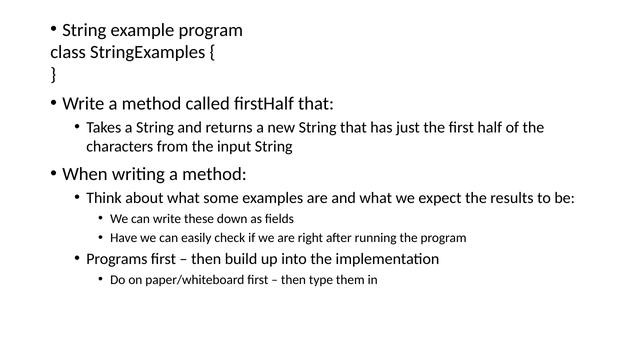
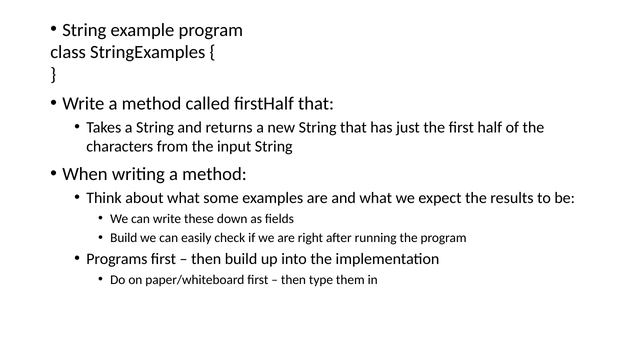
Have: Have -> Build (124, 238)
